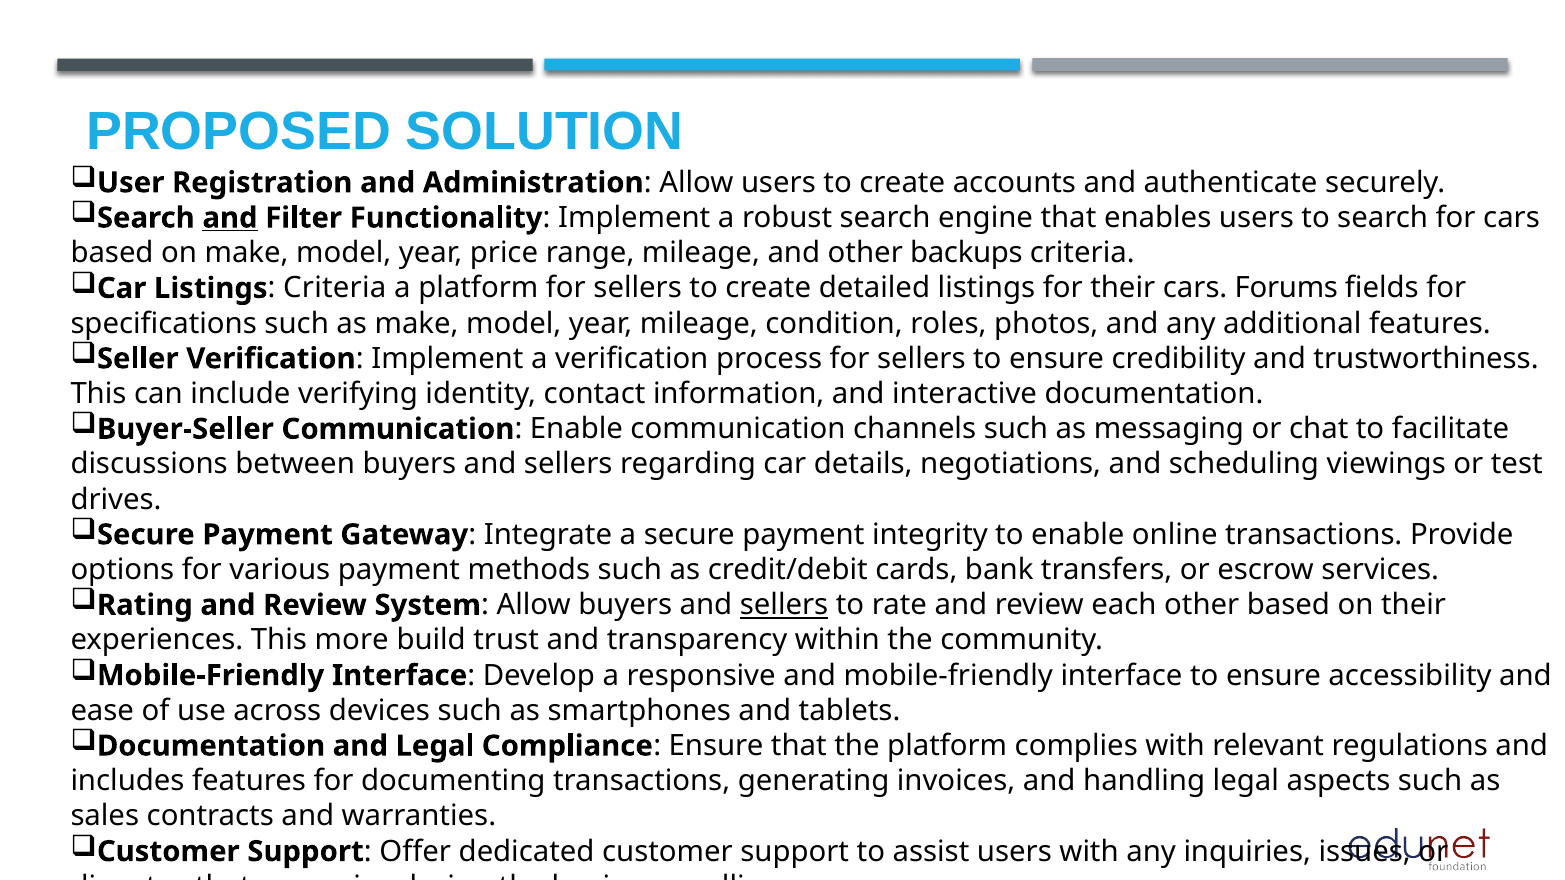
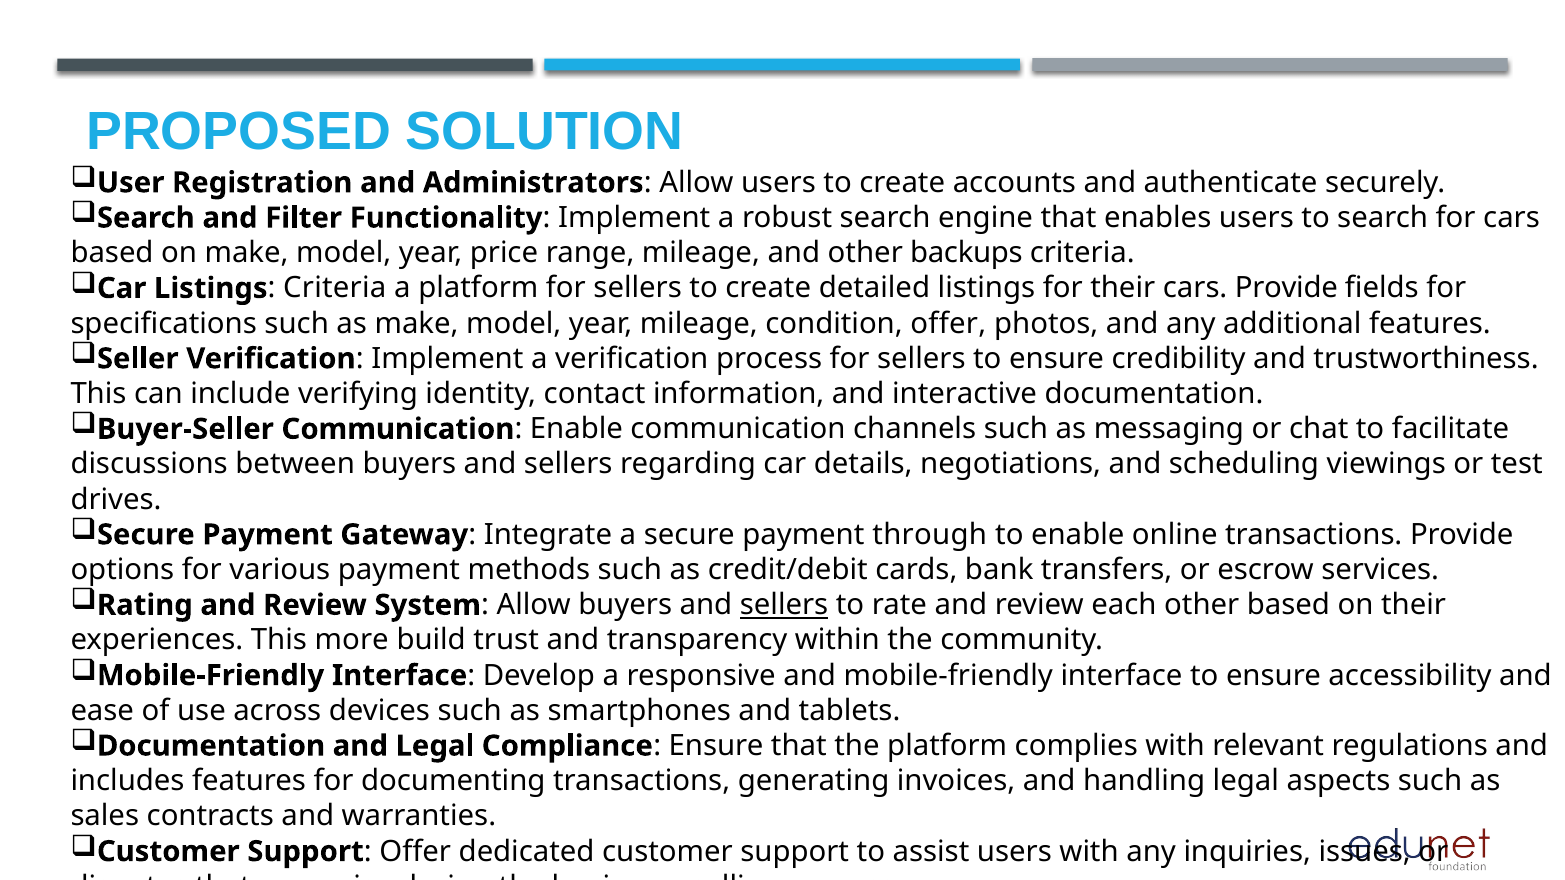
Administration: Administration -> Administrators (533, 183)
and underline: present -> none (230, 218)
cars Forums: Forums -> Provide (1286, 288)
condition roles: roles -> offer (948, 324)
integrity: integrity -> through (930, 535)
